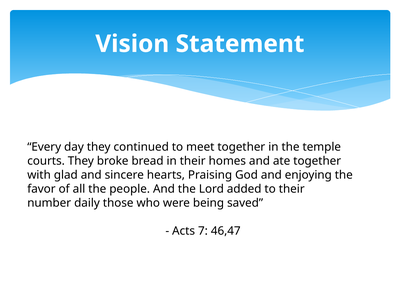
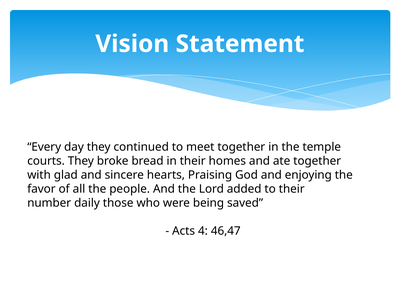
7: 7 -> 4 (203, 231)
